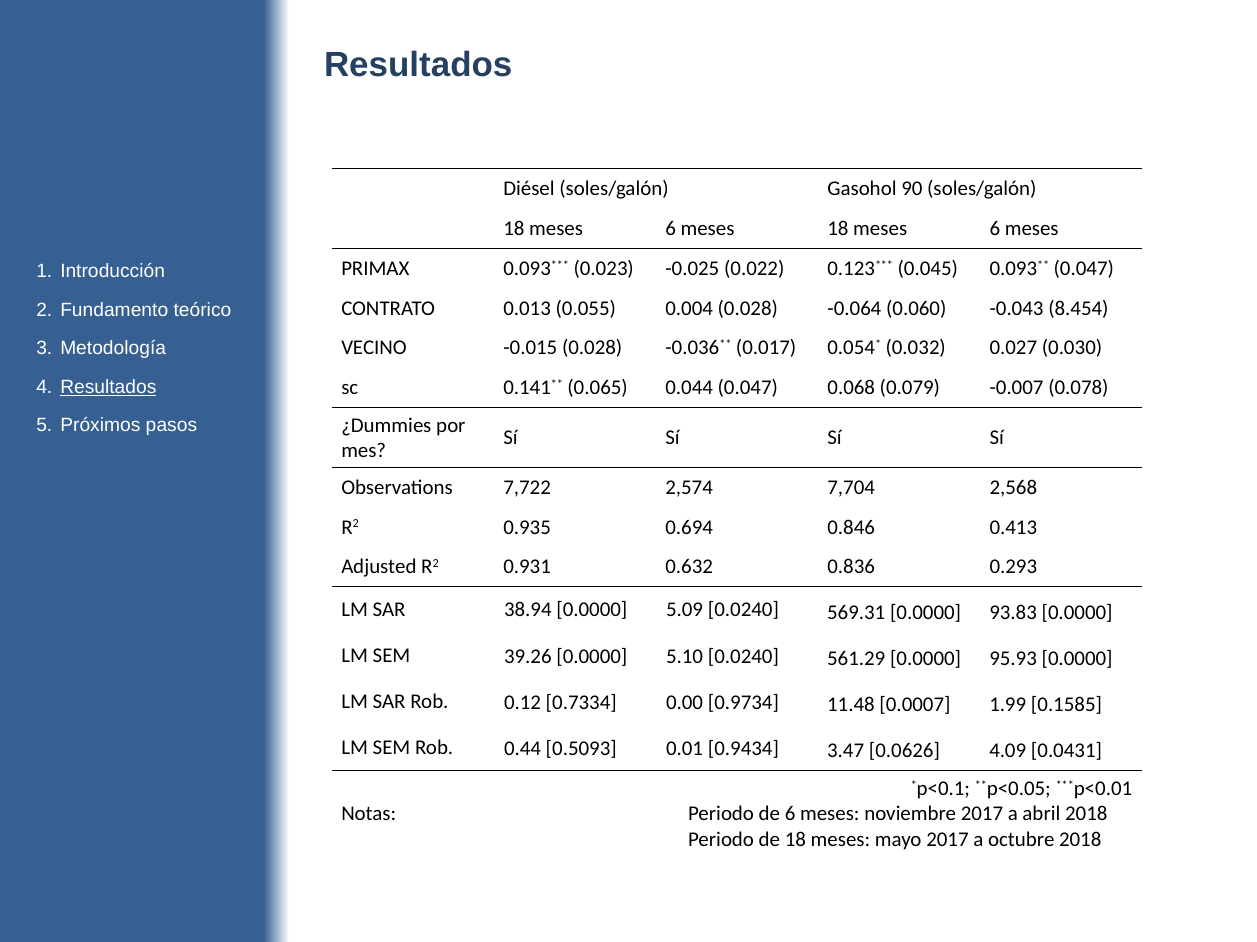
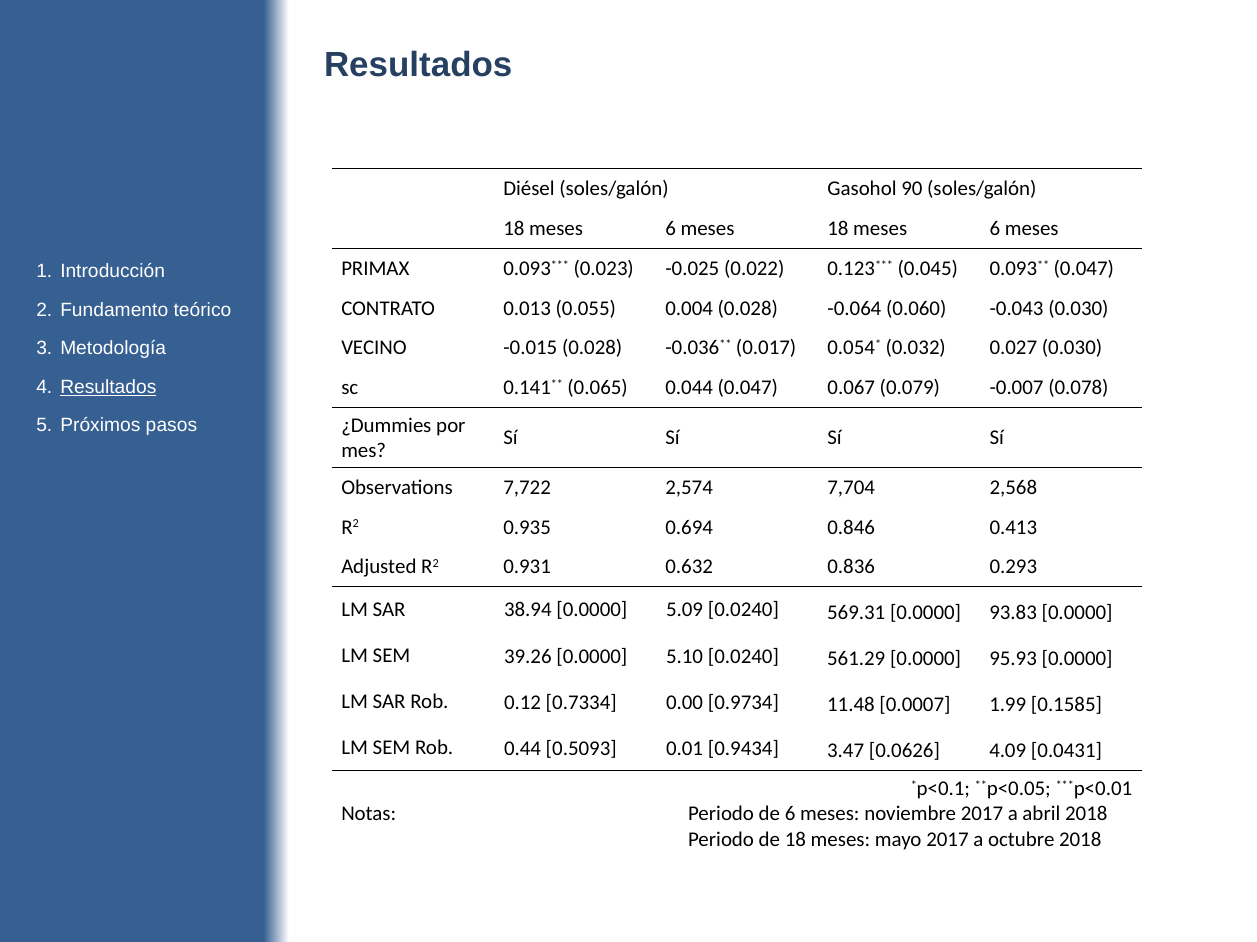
-0.043 8.454: 8.454 -> 0.030 (1078, 308)
0.068: 0.068 -> 0.067 (851, 388)
